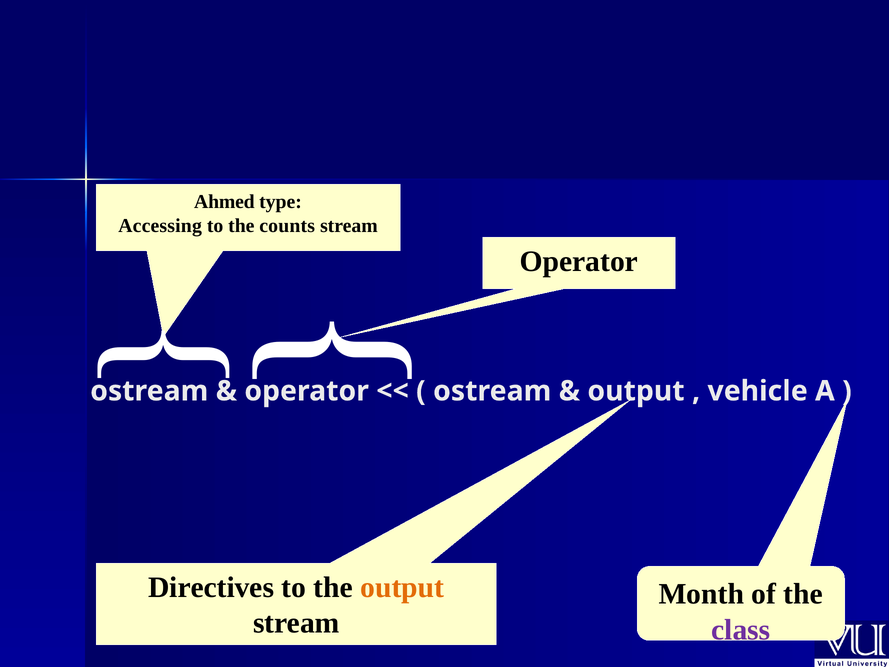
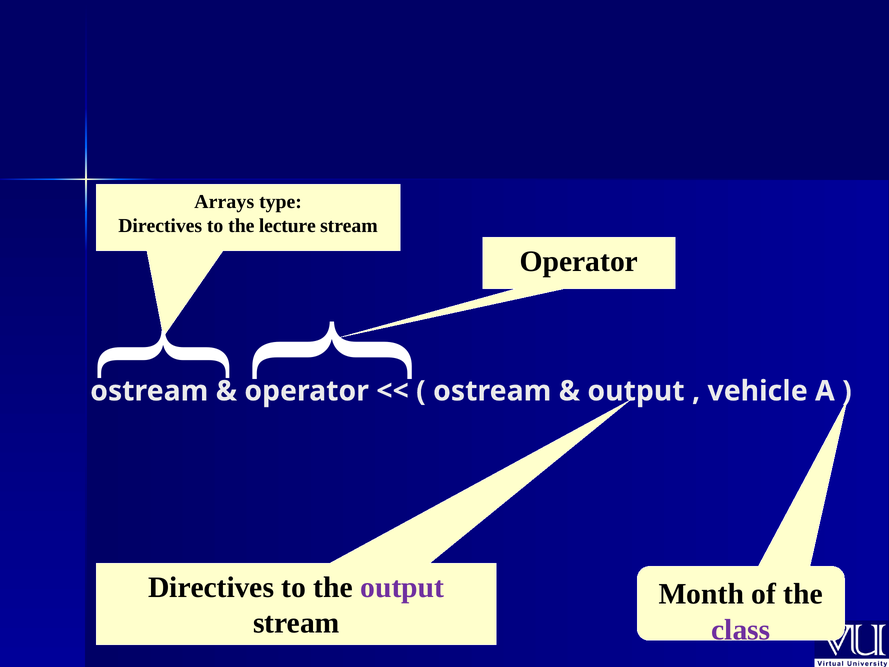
Ahmed: Ahmed -> Arrays (224, 202)
Accessing: Accessing -> Directives (160, 225)
counts: counts -> lecture (287, 225)
output colour: orange -> purple (402, 587)
